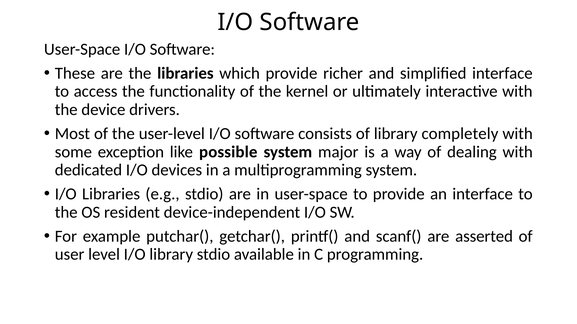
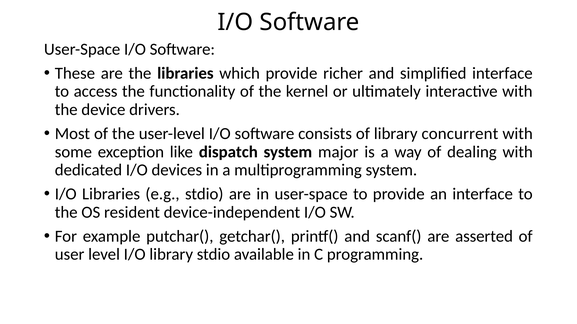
completely: completely -> concurrent (460, 134)
possible: possible -> dispatch (228, 152)
